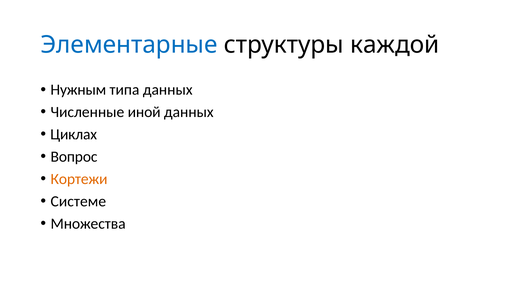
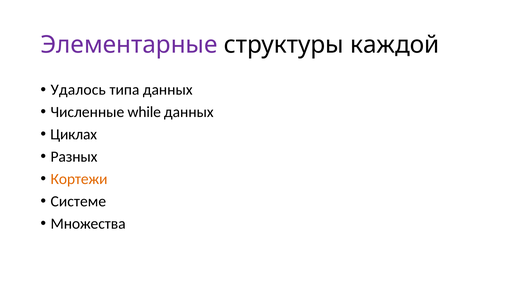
Элементарные colour: blue -> purple (129, 45)
Нужным: Нужным -> Удалось (78, 90)
иной: иной -> while (144, 112)
Вопрос: Вопрос -> Разных (74, 157)
